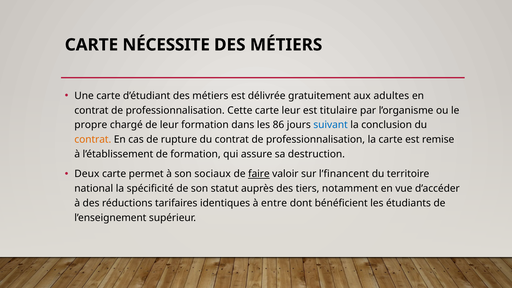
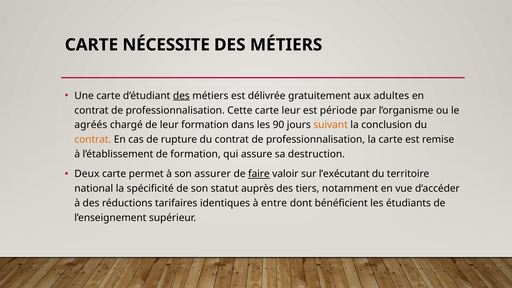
des underline: none -> present (181, 96)
titulaire: titulaire -> période (339, 110)
propre: propre -> agréés (91, 125)
86: 86 -> 90 (278, 125)
suivant colour: blue -> orange (331, 125)
sociaux: sociaux -> assurer (213, 174)
l’financent: l’financent -> l’exécutant (344, 174)
